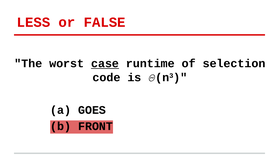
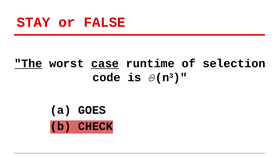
LESS: LESS -> STAY (33, 22)
The underline: none -> present (28, 63)
FRONT: FRONT -> CHECK (96, 126)
